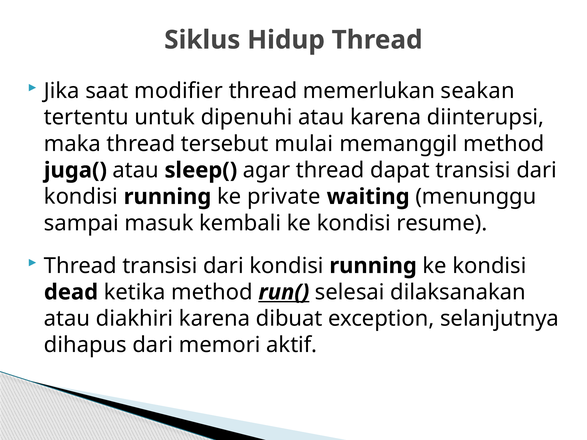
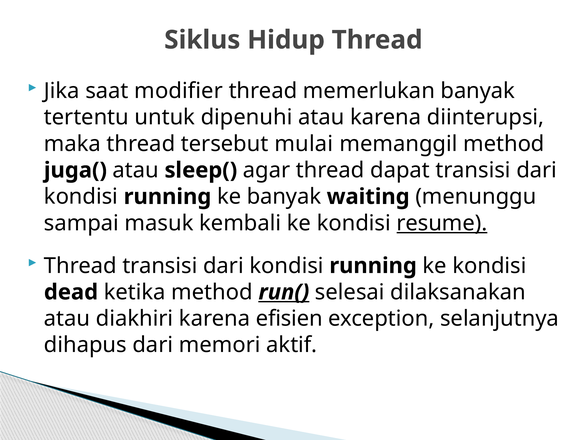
memerlukan seakan: seakan -> banyak (478, 91)
ke private: private -> banyak (284, 197)
resume underline: none -> present (442, 223)
dibuat: dibuat -> efisien (289, 319)
